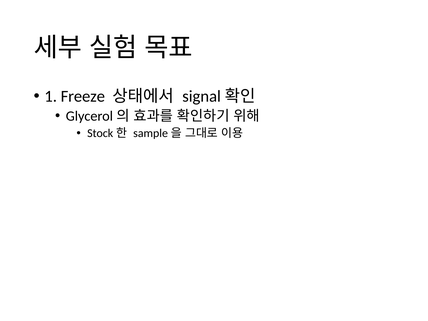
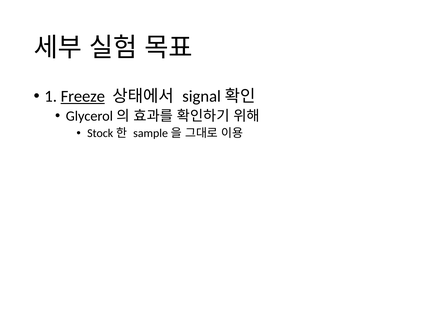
Freeze underline: none -> present (83, 96)
